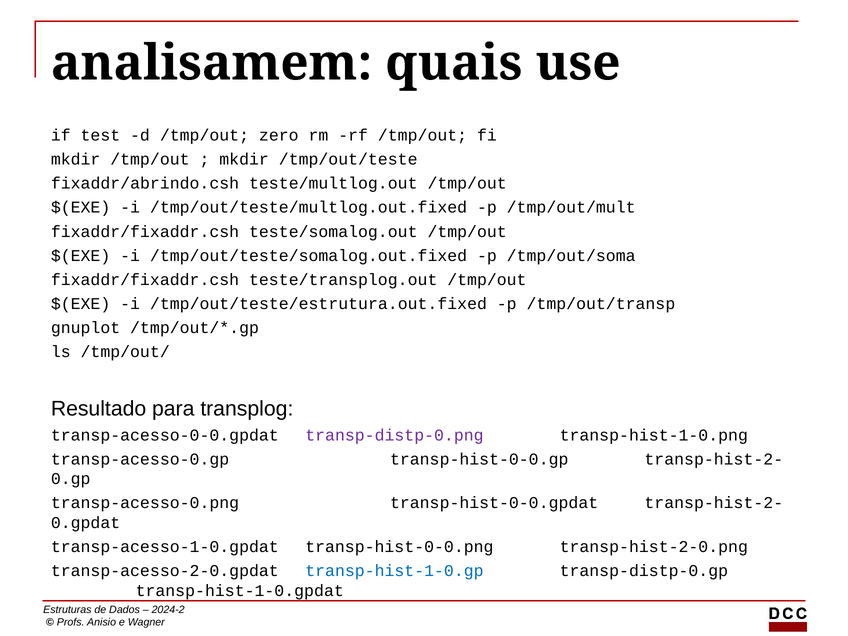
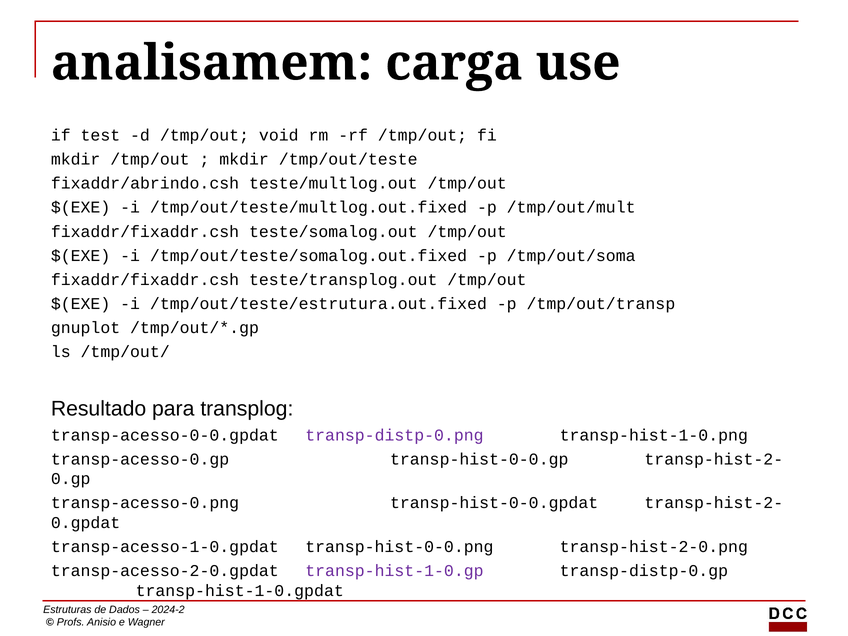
quais: quais -> carga (454, 63)
zero: zero -> void (279, 135)
transp-hist-1-0.gp colour: blue -> purple (394, 571)
